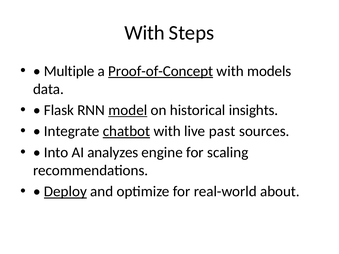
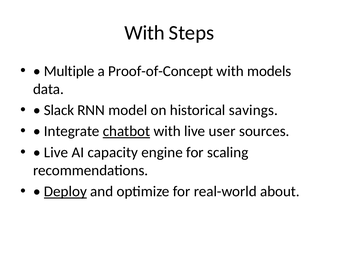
Proof-of-Concept underline: present -> none (161, 71)
Flask: Flask -> Slack (59, 110)
model underline: present -> none (128, 110)
insights: insights -> savings (253, 110)
past: past -> user (222, 131)
Into: Into -> Live (56, 153)
analyzes: analyzes -> capacity (113, 153)
